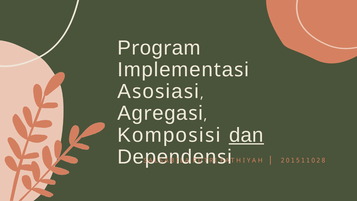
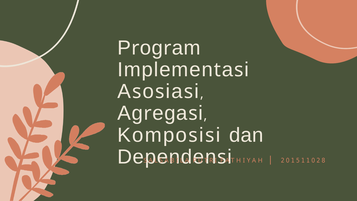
dan underline: present -> none (246, 135)
